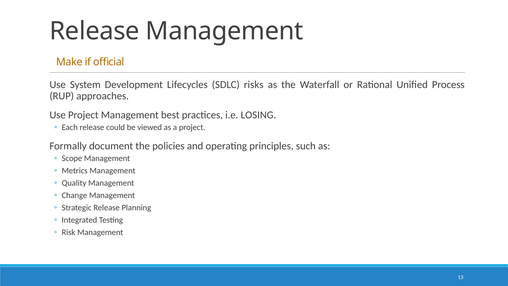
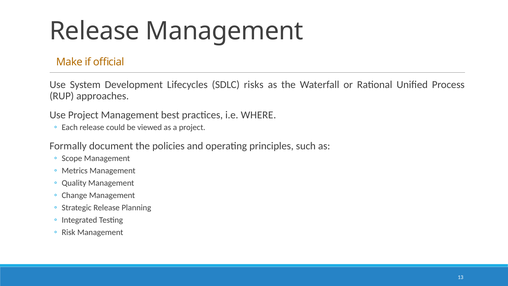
LOSING: LOSING -> WHERE (258, 115)
